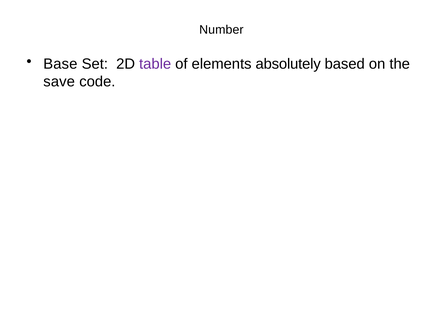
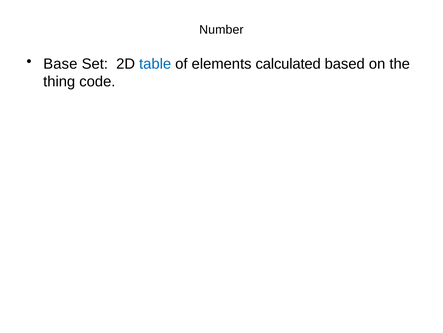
table colour: purple -> blue (155, 64)
absolutely: absolutely -> calculated (288, 64)
save: save -> thing (59, 82)
